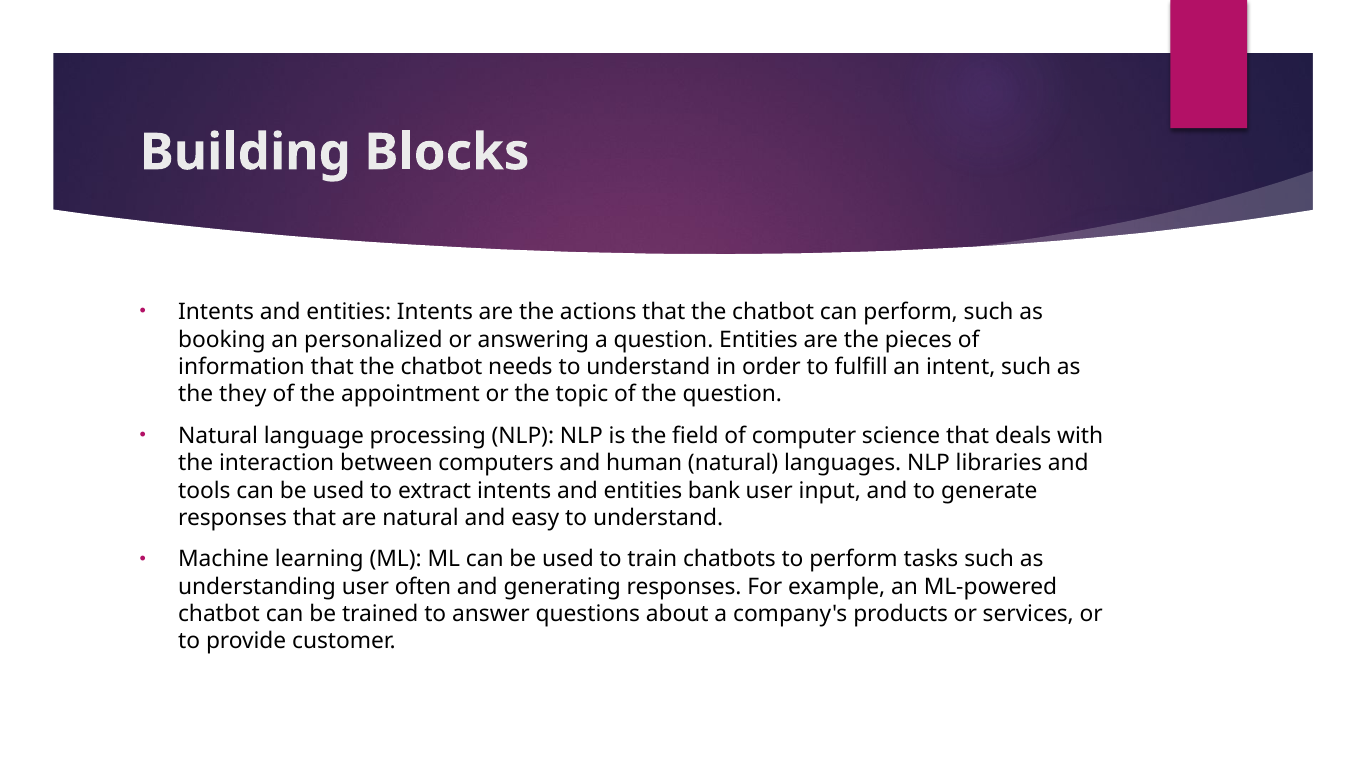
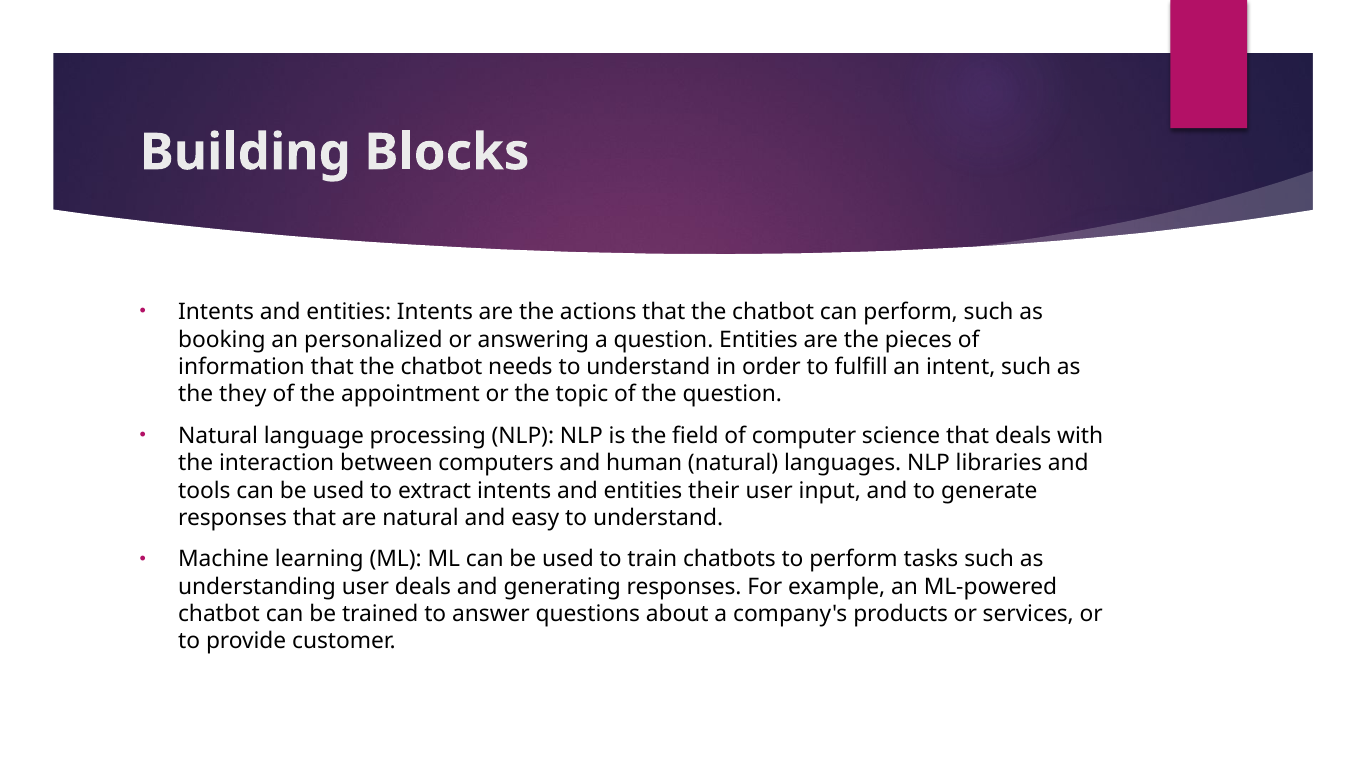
bank: bank -> their (714, 490)
user often: often -> deals (423, 587)
